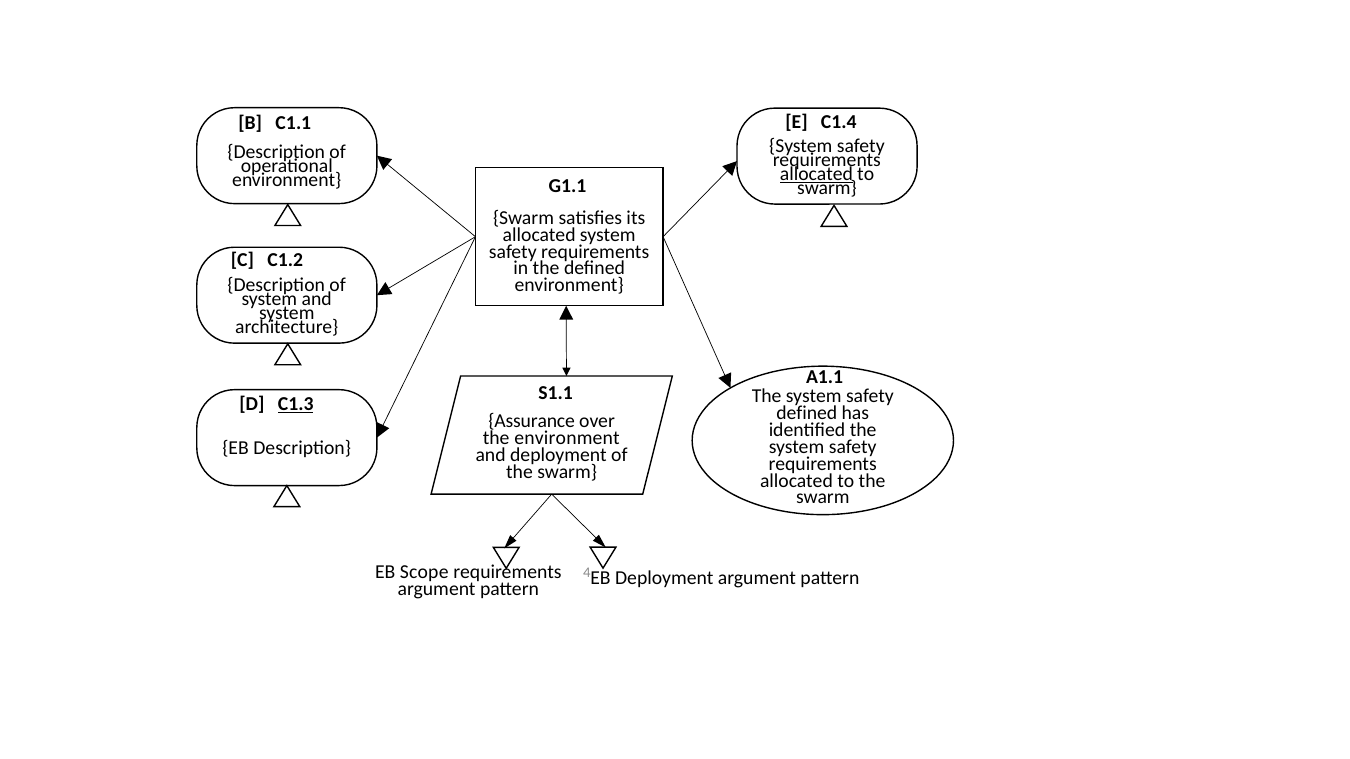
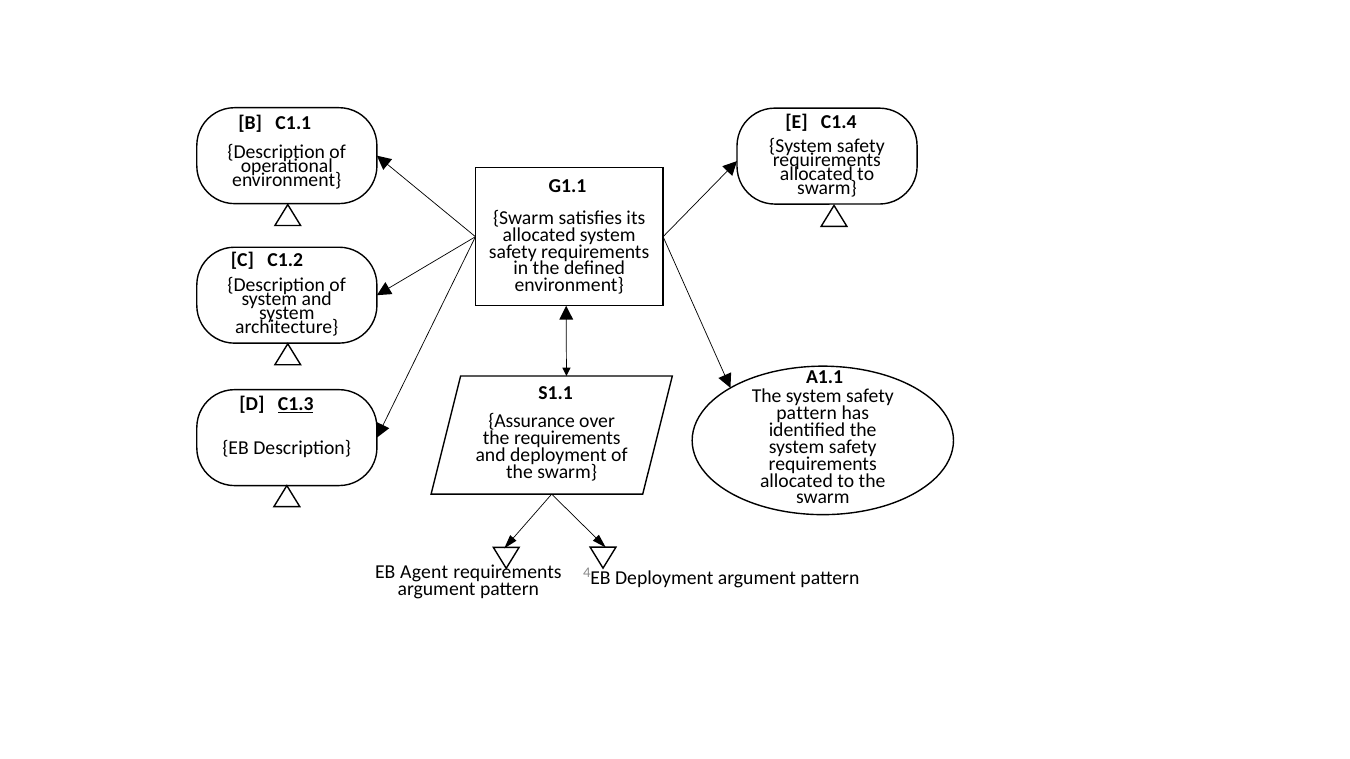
allocated underline: present -> none (816, 174)
defined: defined -> pattern (807, 413)
the environment: environment -> requirements (567, 438)
Scope: Scope -> Agent (424, 572)
